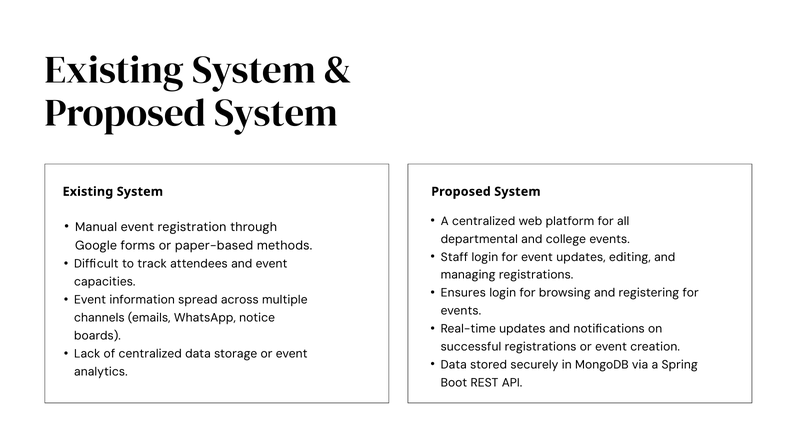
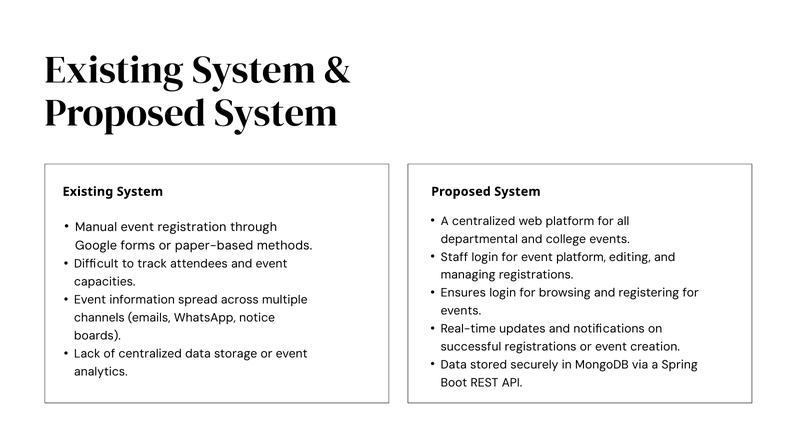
event updates: updates -> platform (581, 257)
